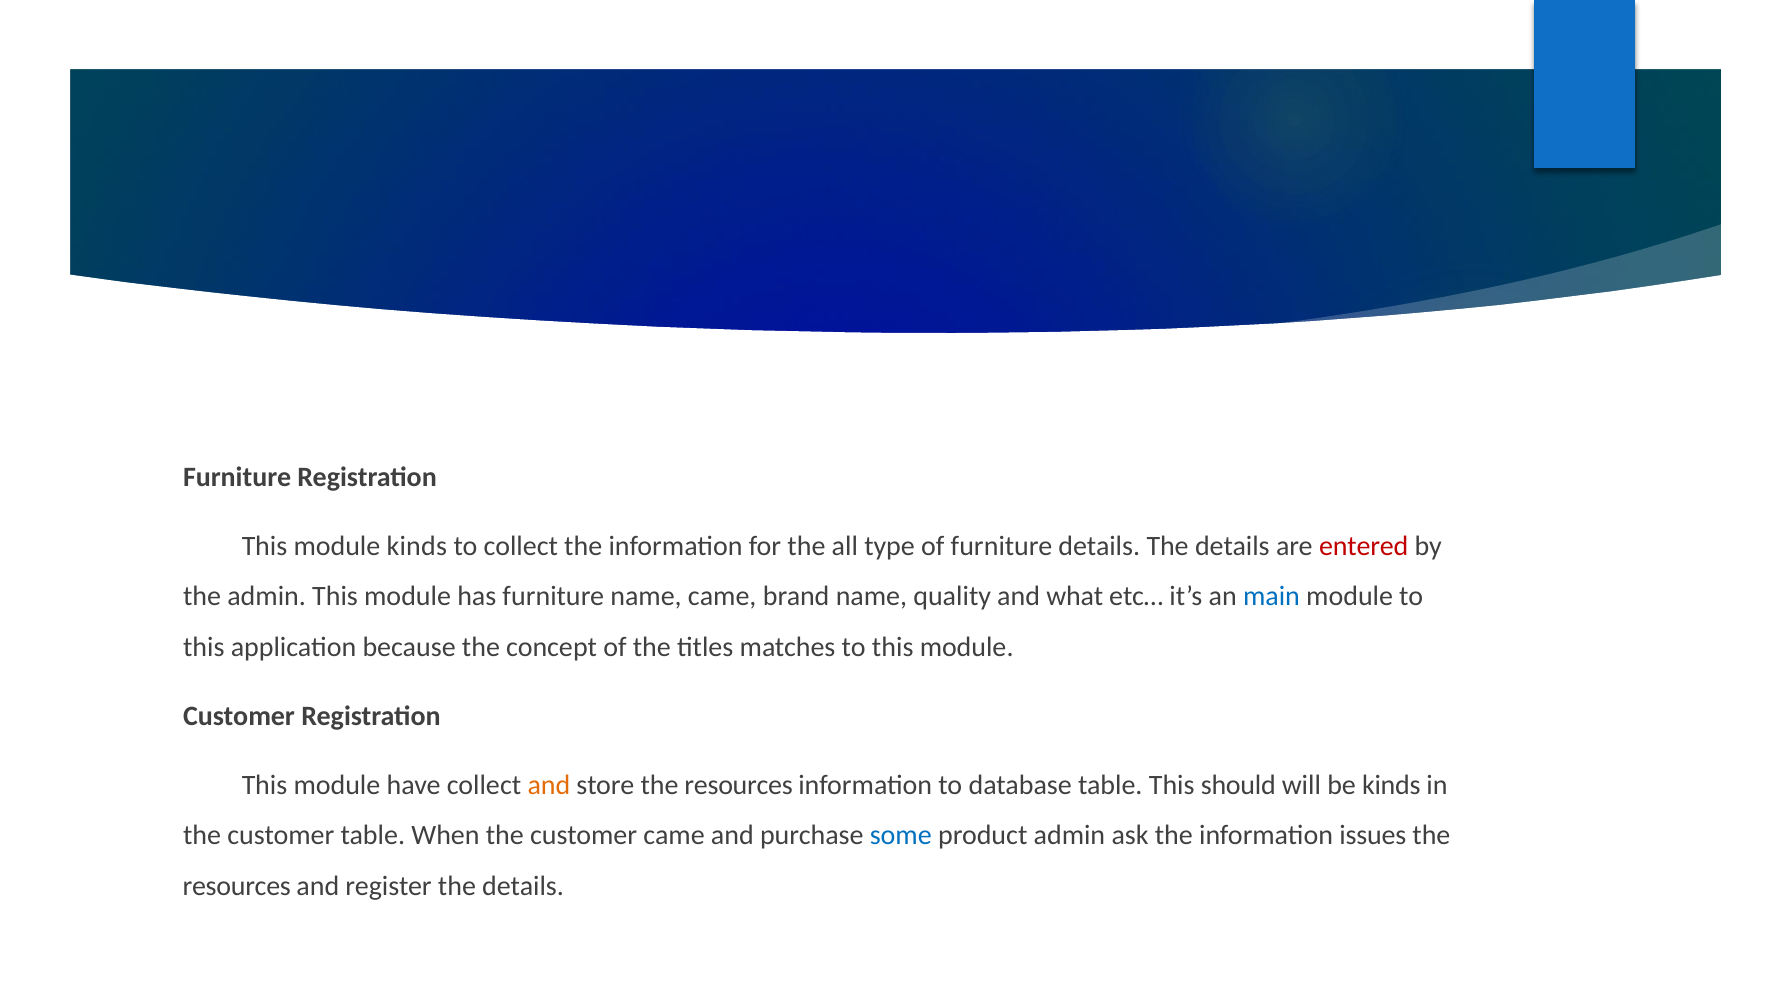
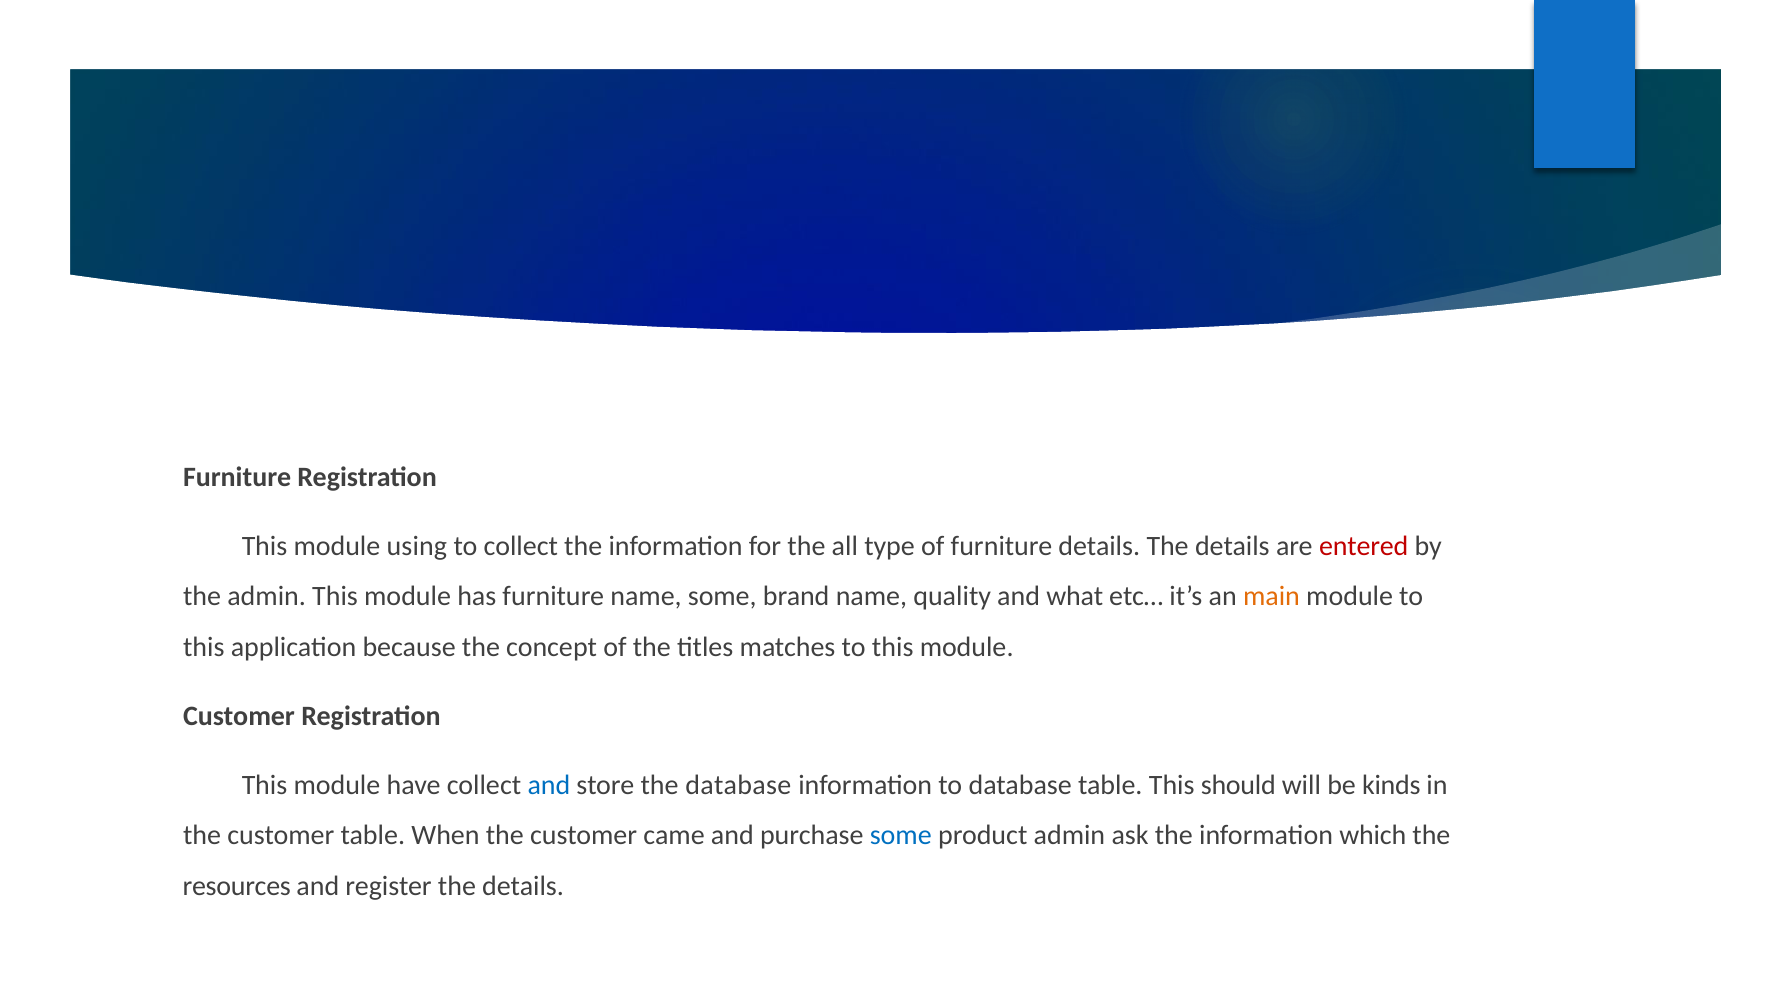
module kinds: kinds -> using (417, 546)
name came: came -> some (722, 597)
main colour: blue -> orange (1272, 597)
and colour: orange -> blue (549, 785)
store the resources: resources -> database (738, 785)
issues: issues -> which (1373, 835)
